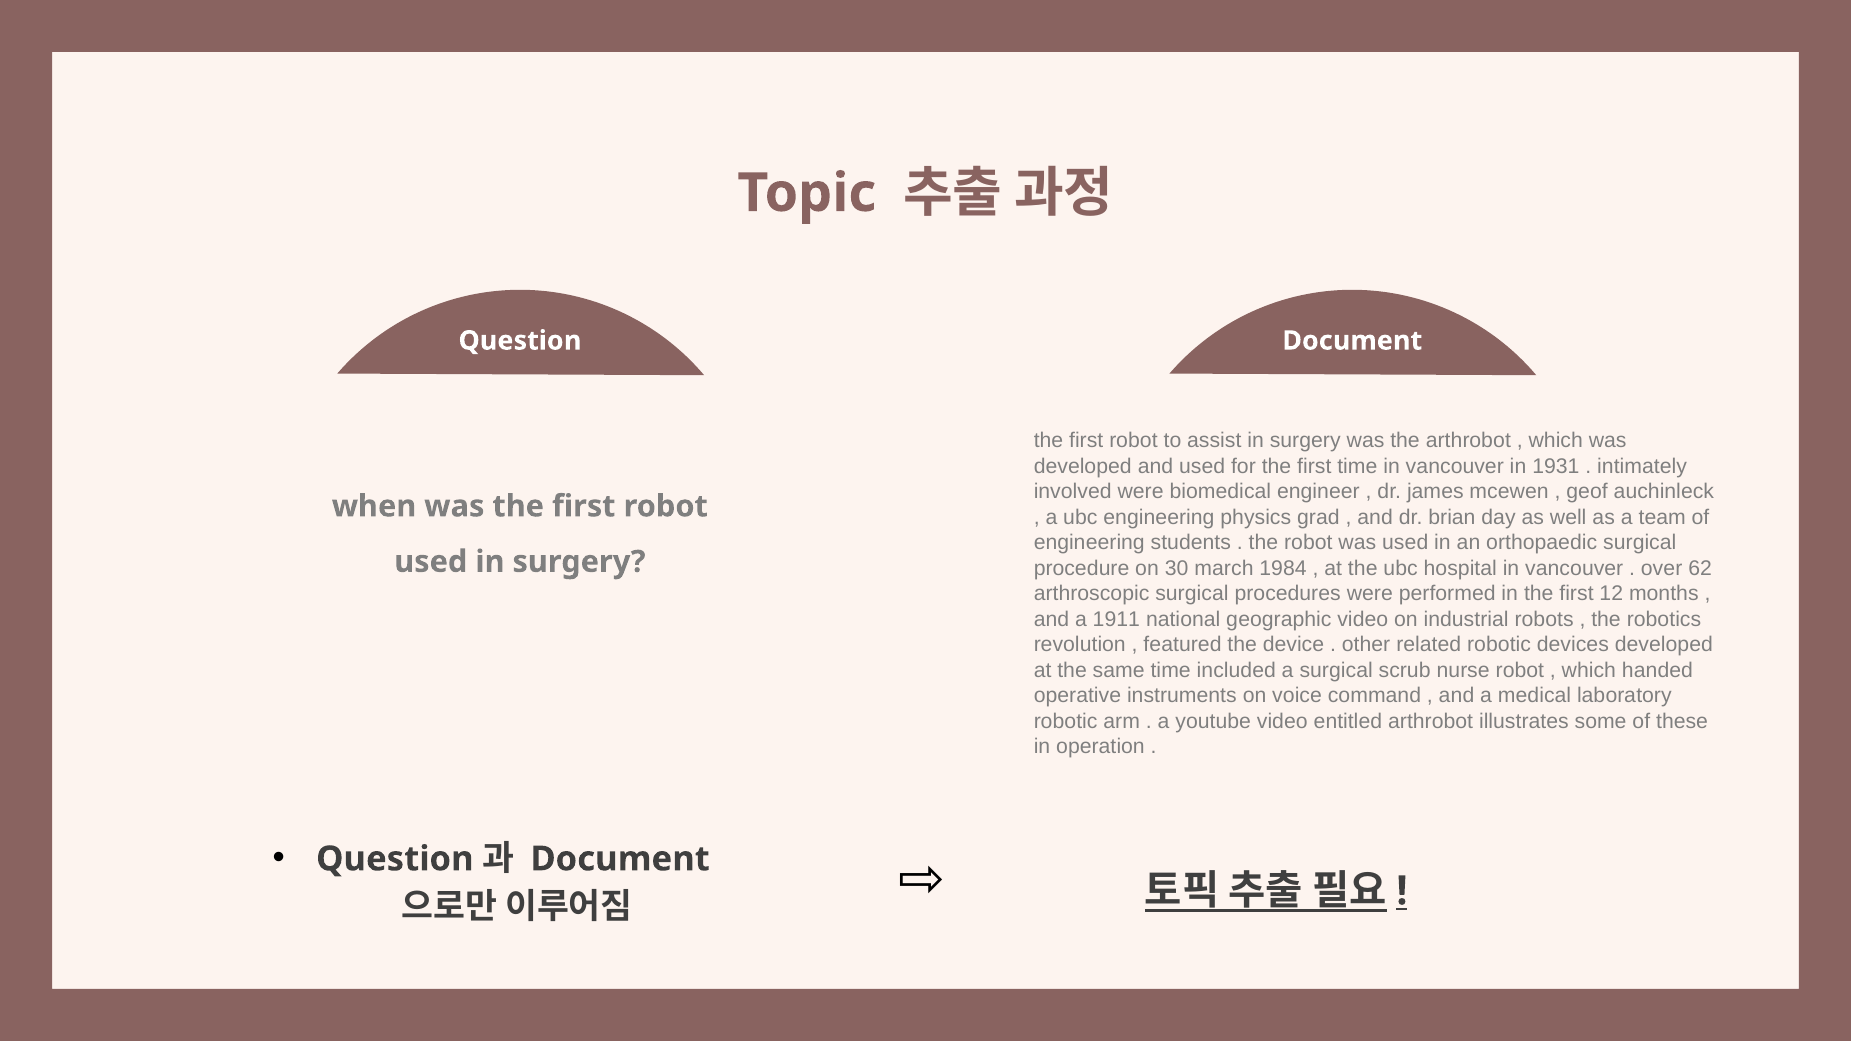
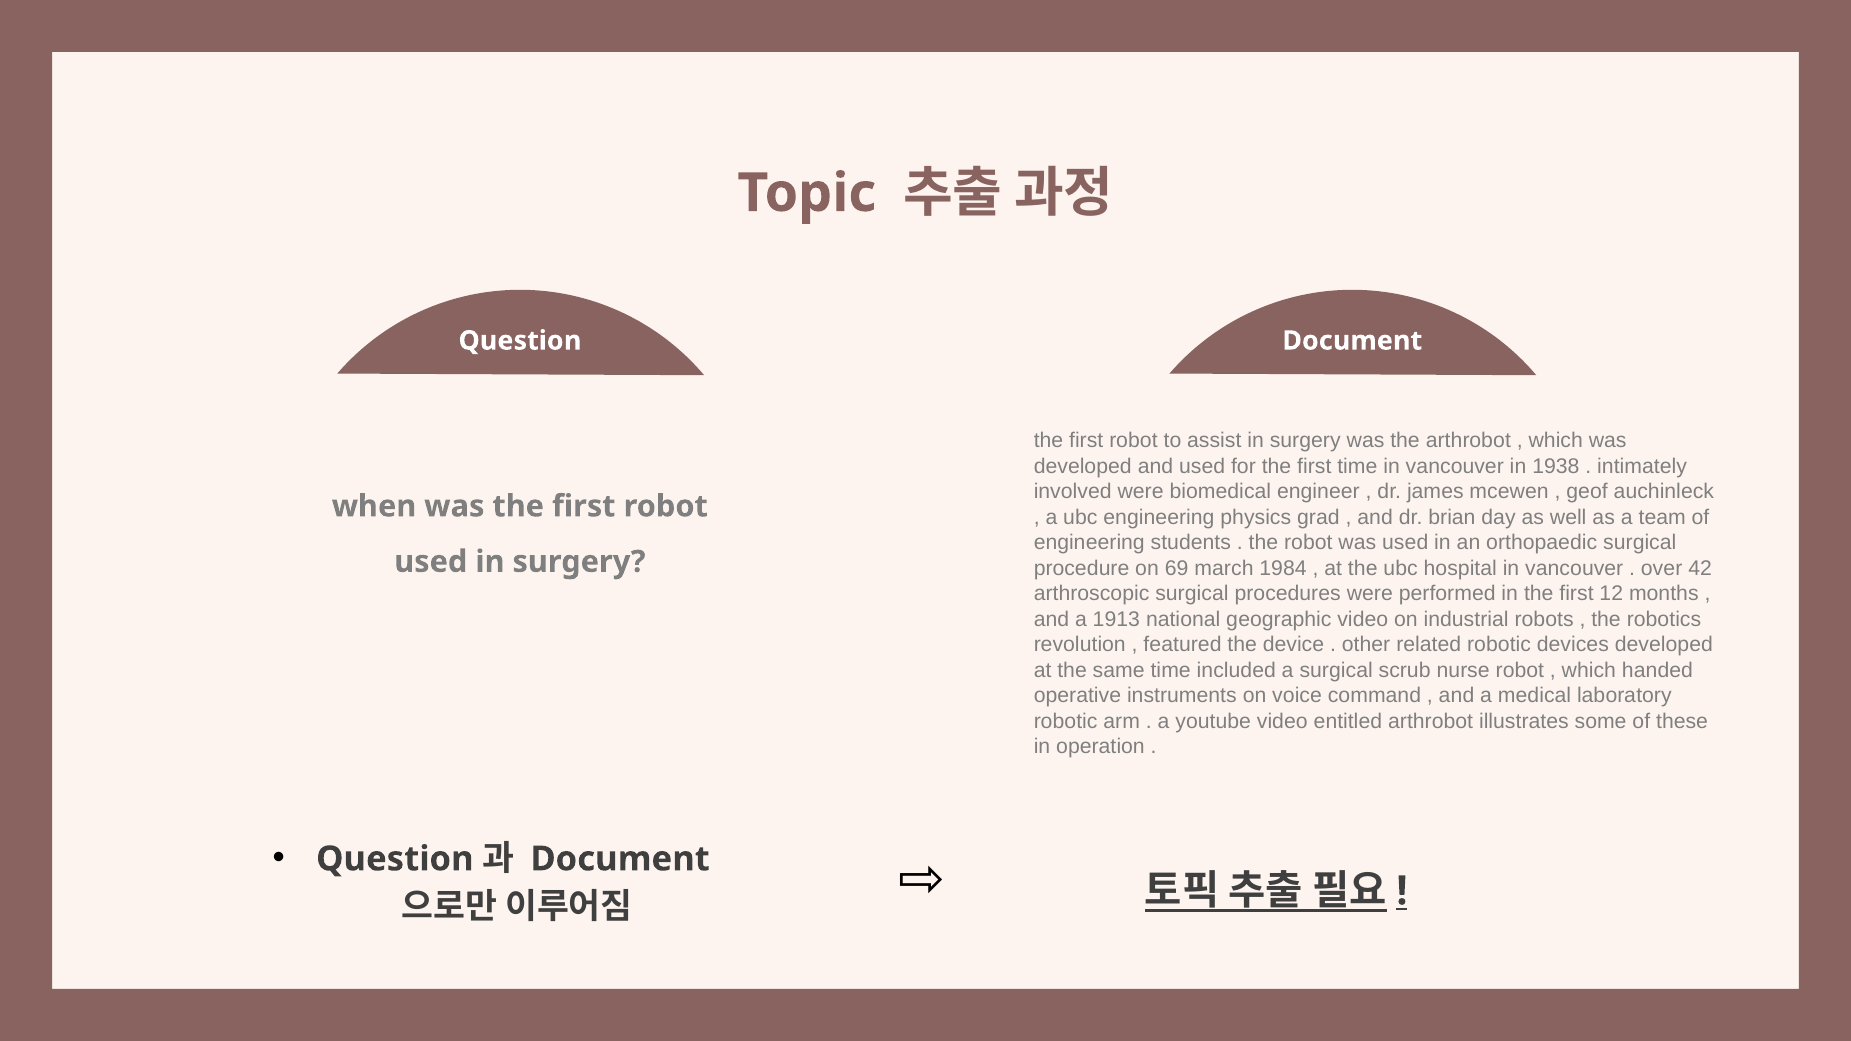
1931: 1931 -> 1938 (1556, 467)
30: 30 -> 69 (1177, 568)
62: 62 -> 42 (1700, 568)
1911: 1911 -> 1913 (1116, 619)
